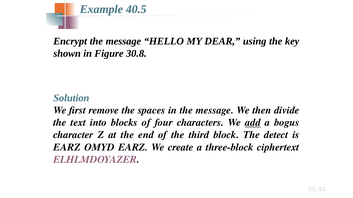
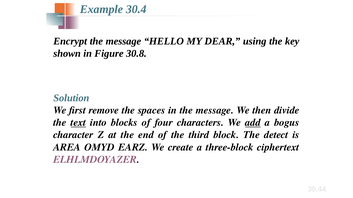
40.5: 40.5 -> 30.4 (136, 9)
text underline: none -> present (78, 123)
EARZ: EARZ -> AREA (67, 148)
